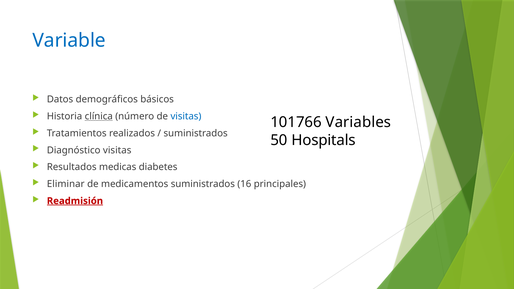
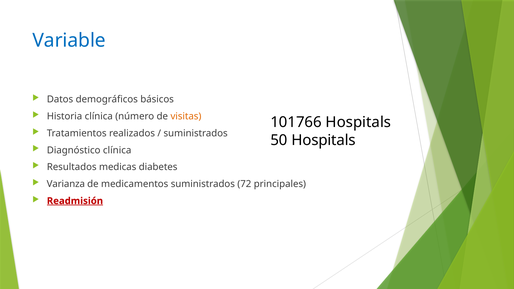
clínica underline: present -> none (99, 116)
visitas colour: blue -> orange (186, 116)
101766 Variables: Variables -> Hospitals (358, 122)
Diagnóstico visitas: visitas -> clínica (117, 150)
Eliminar: Eliminar -> Varianza (66, 184)
16: 16 -> 72 (244, 184)
